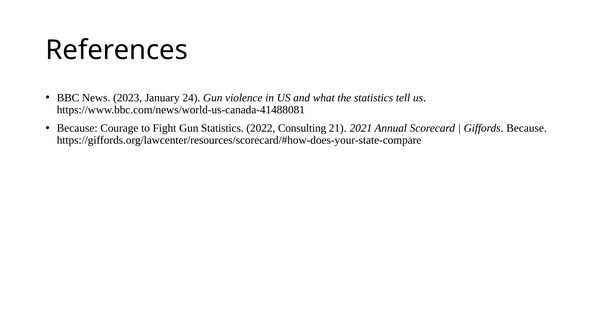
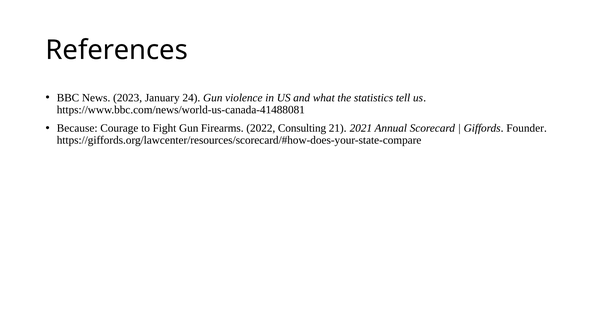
Gun Statistics: Statistics -> Firearms (222, 128)
Giffords Because: Because -> Founder (527, 128)
